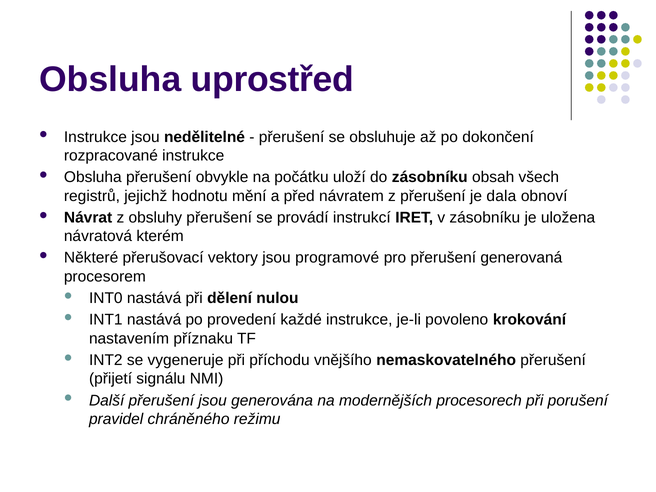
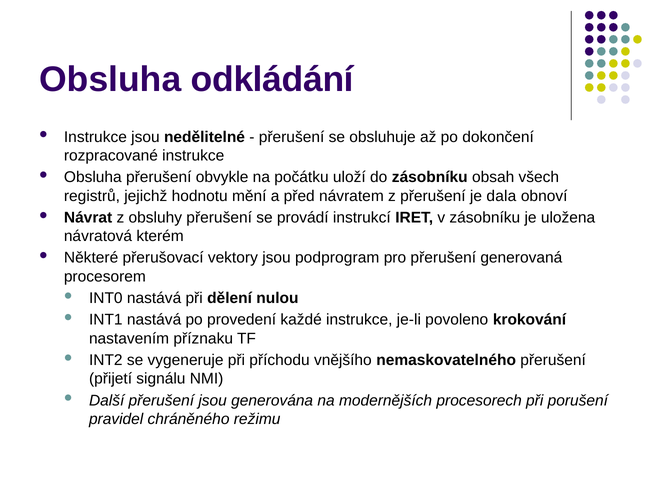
uprostřed: uprostřed -> odkládání (272, 80)
programové: programové -> podprogram (337, 258)
